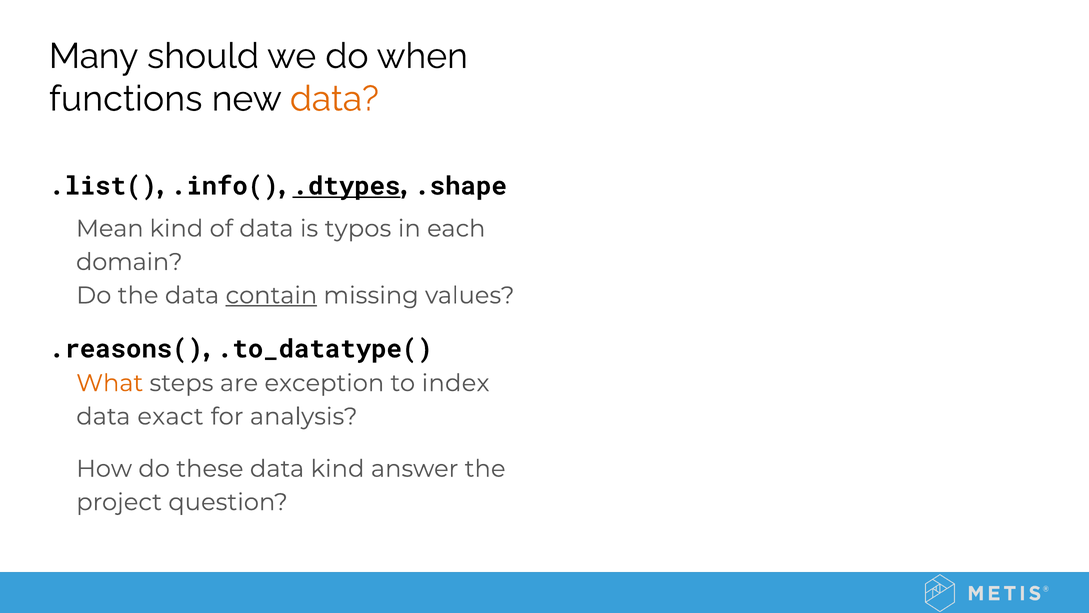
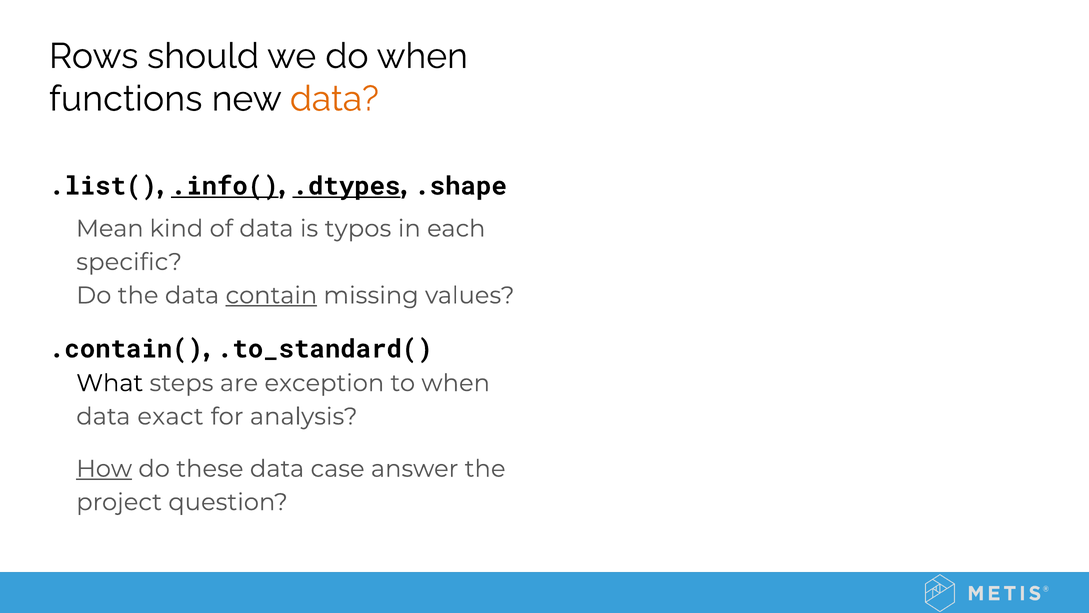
Many: Many -> Rows (94, 56)
.info( underline: none -> present (225, 186)
domain: domain -> specific (129, 262)
.reasons(: .reasons( -> .contain( (126, 349)
.to_datatype(: .to_datatype( -> .to_standard( (325, 349)
What colour: orange -> black (110, 383)
to index: index -> when (456, 383)
How underline: none -> present (104, 468)
data kind: kind -> case (338, 468)
